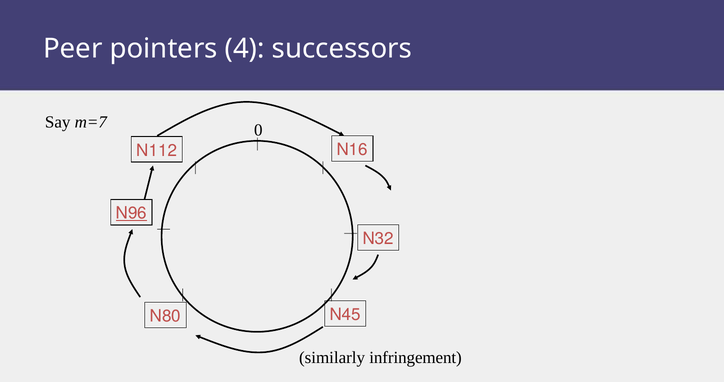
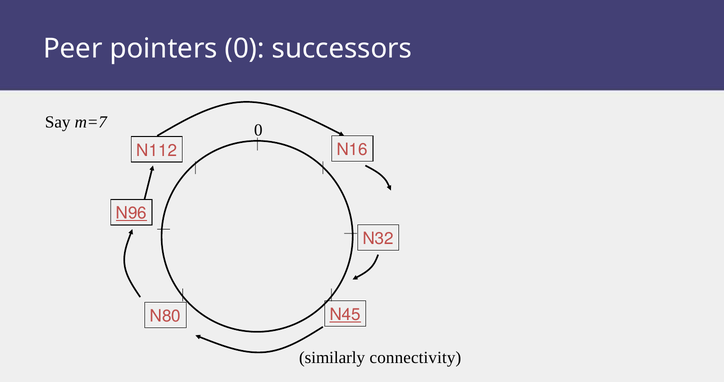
pointers 4: 4 -> 0 (245, 49)
N45 underline: none -> present (345, 315)
infringement: infringement -> connectivity (415, 358)
